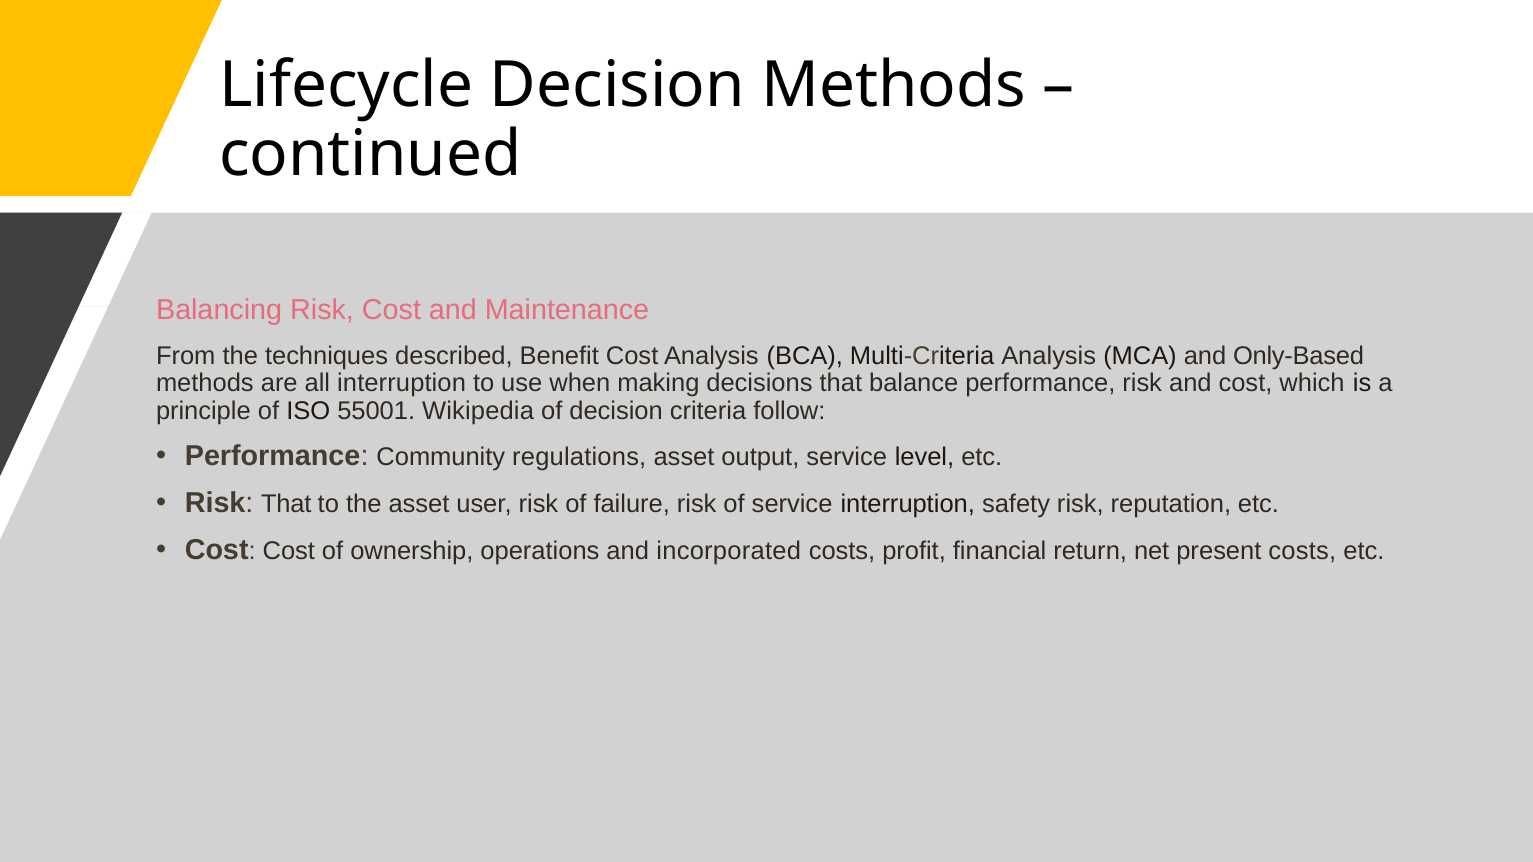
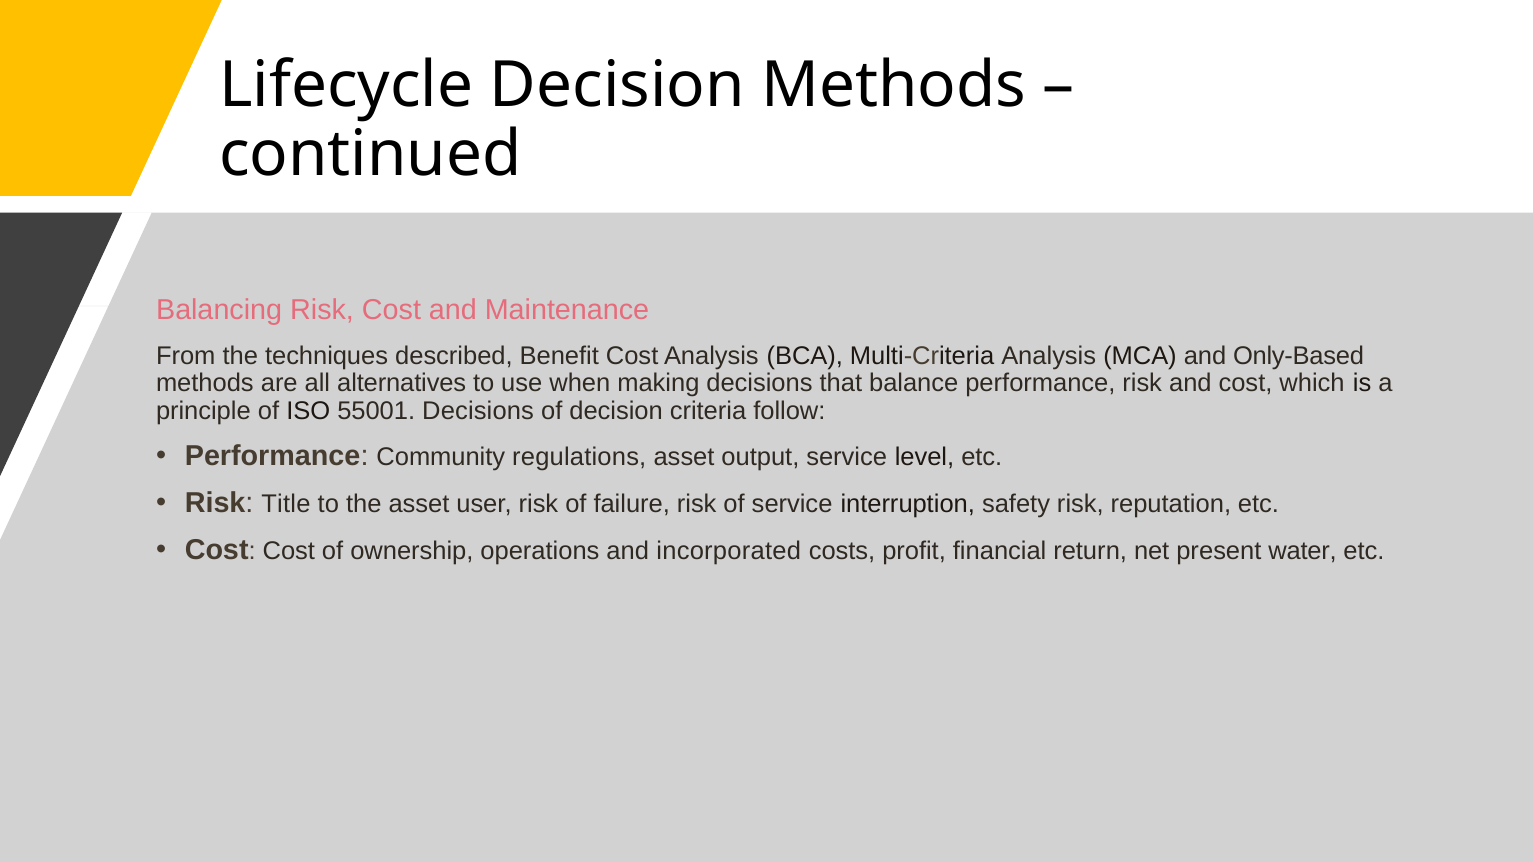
all interruption: interruption -> alternatives (402, 383)
55001 Wikipedia: Wikipedia -> Decisions (478, 411)
Risk That: That -> Title (286, 504)
present costs: costs -> water (1303, 551)
